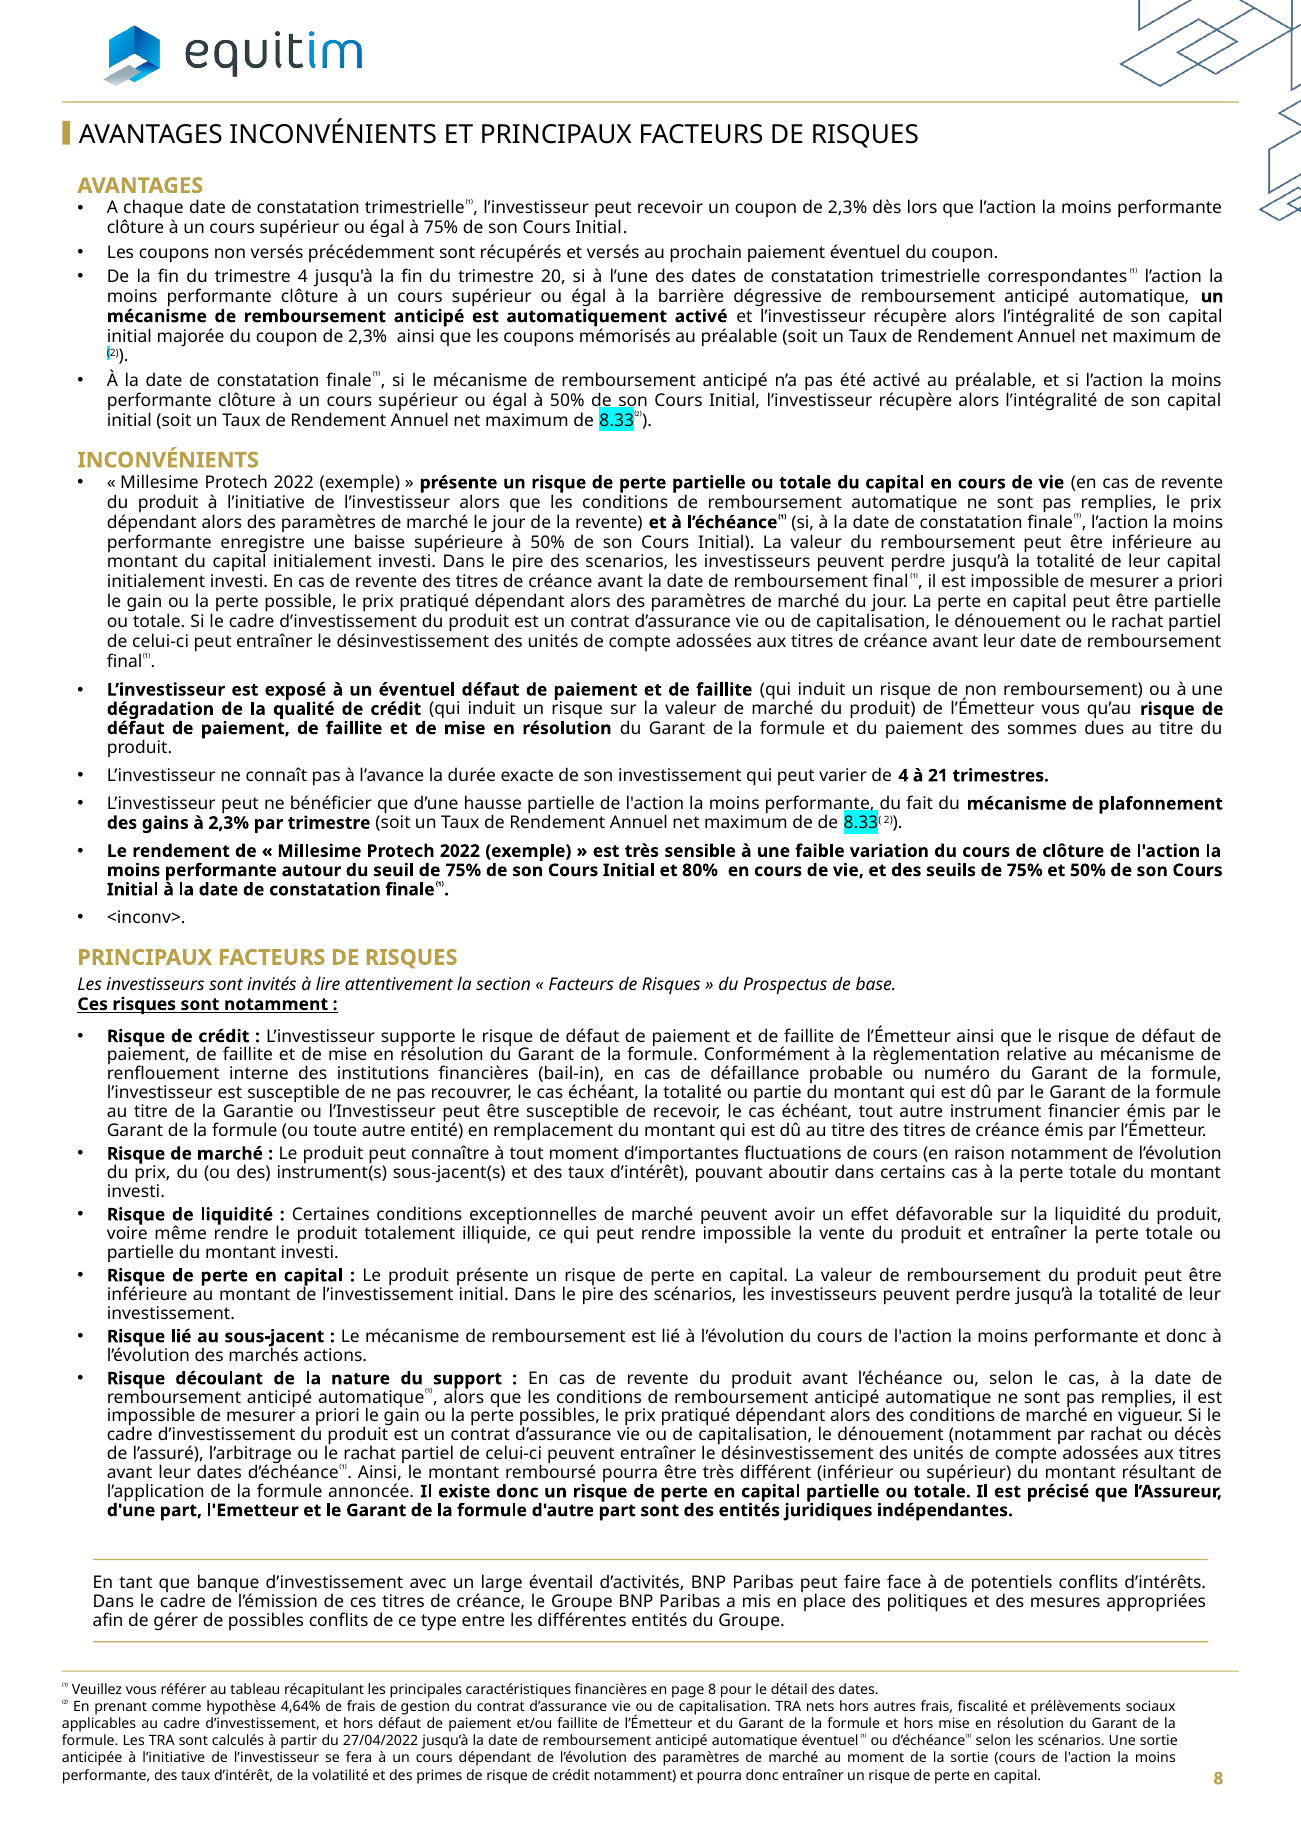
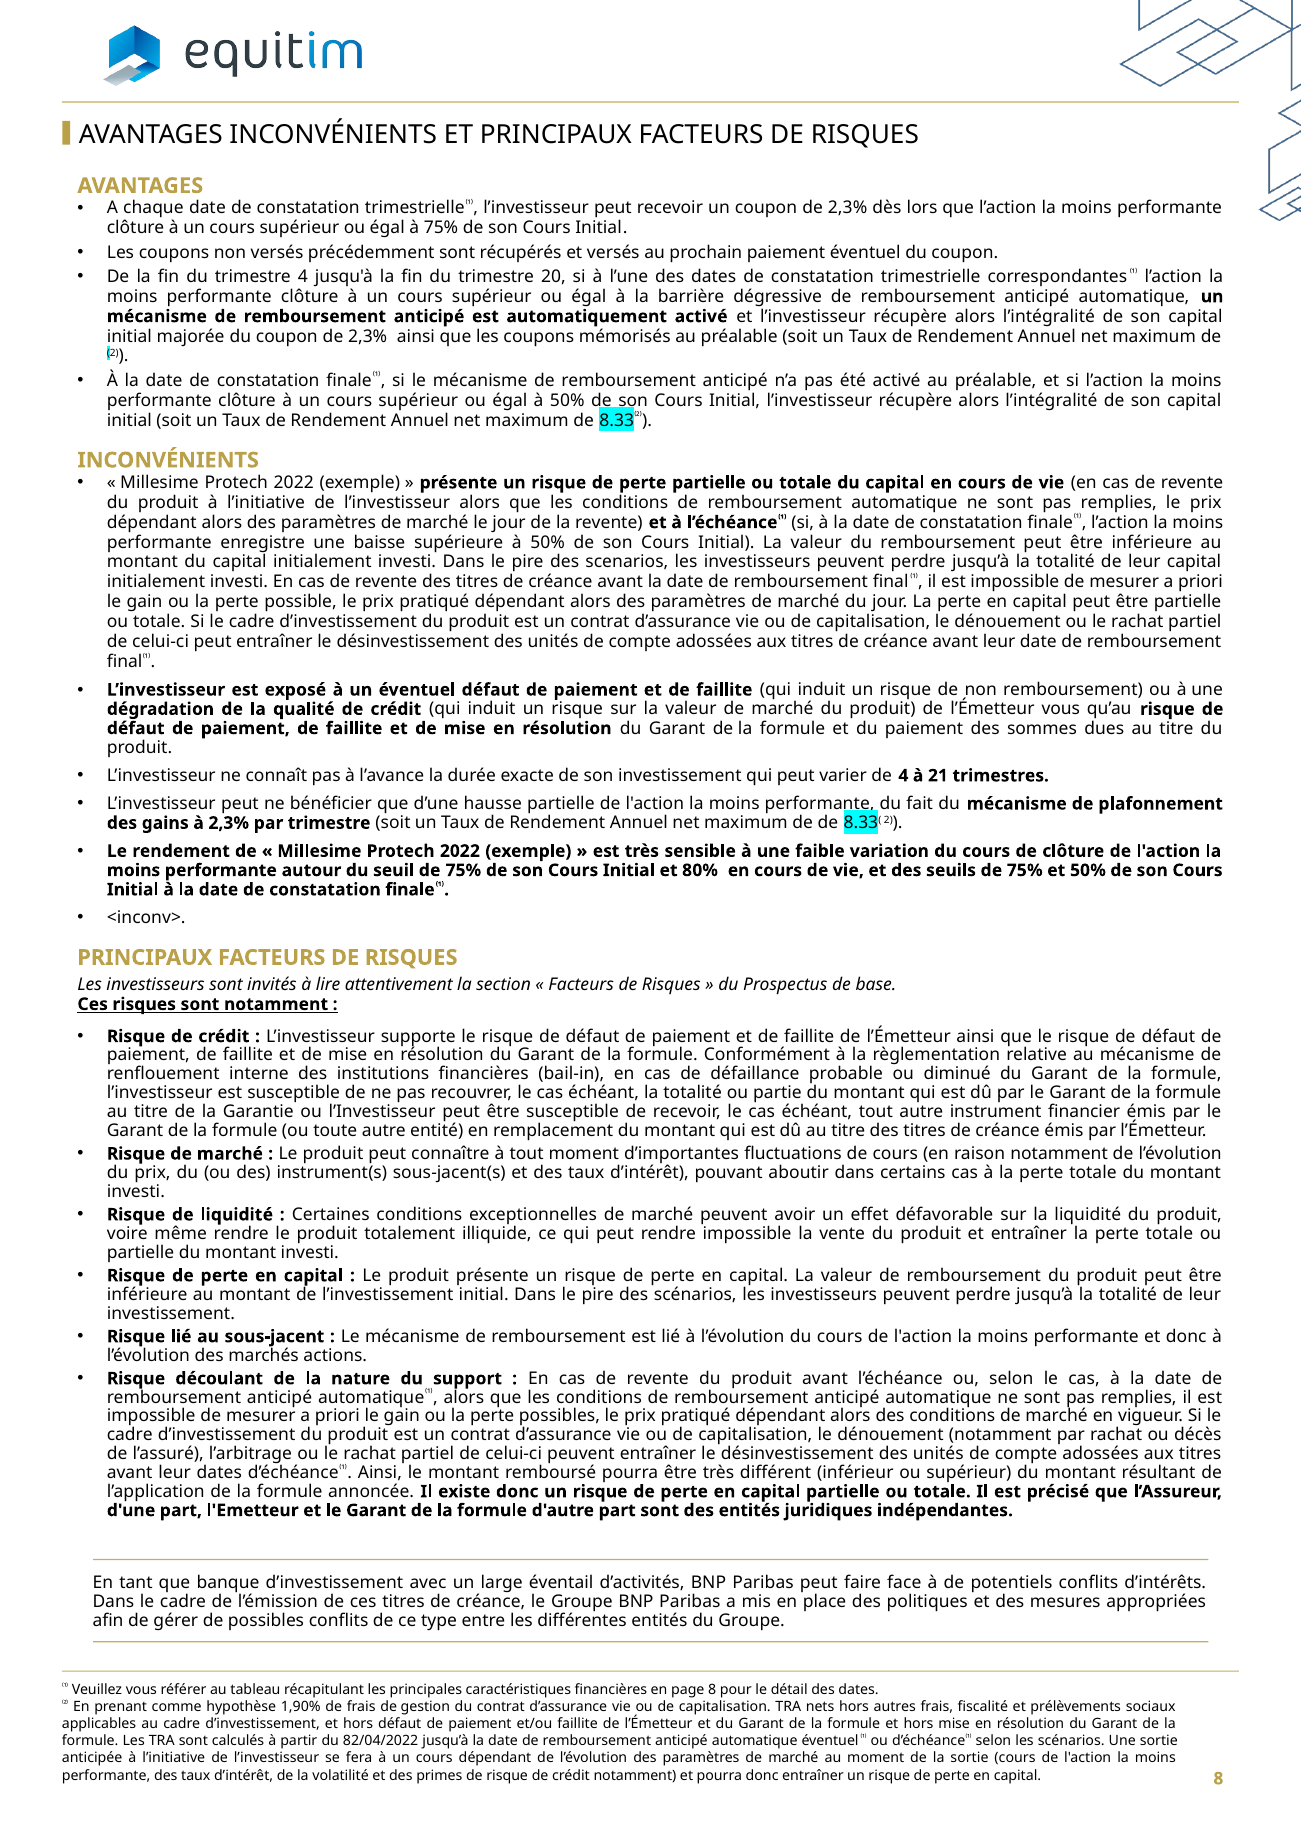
numéro: numéro -> diminué (957, 1074)
4,64%: 4,64% -> 1,90% (301, 1707)
27/04/2022: 27/04/2022 -> 82/04/2022 (381, 1741)
